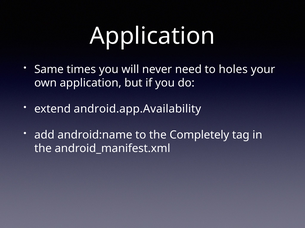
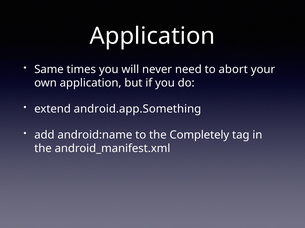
holes: holes -> abort (233, 70)
android.app.Availability: android.app.Availability -> android.app.Something (137, 109)
